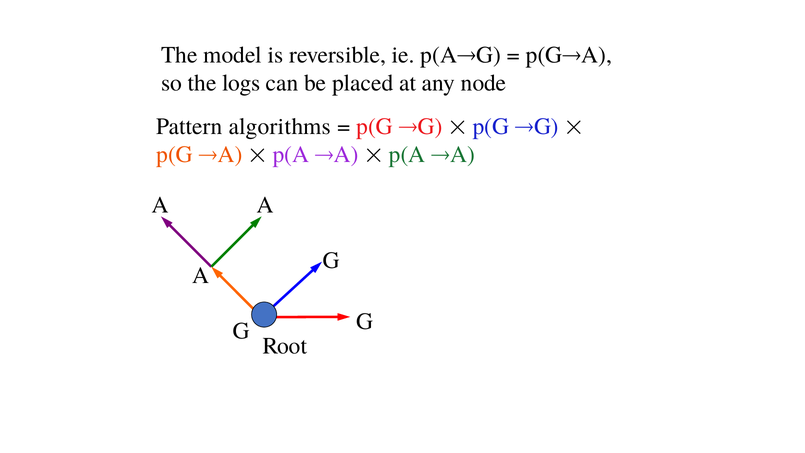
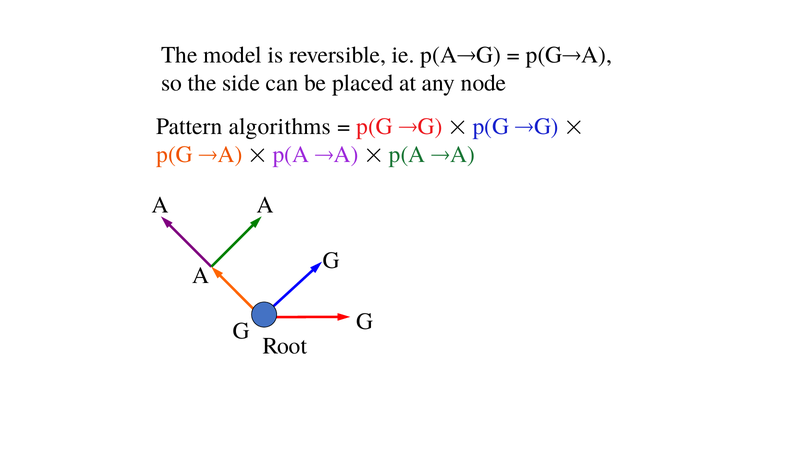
logs: logs -> side (241, 83)
